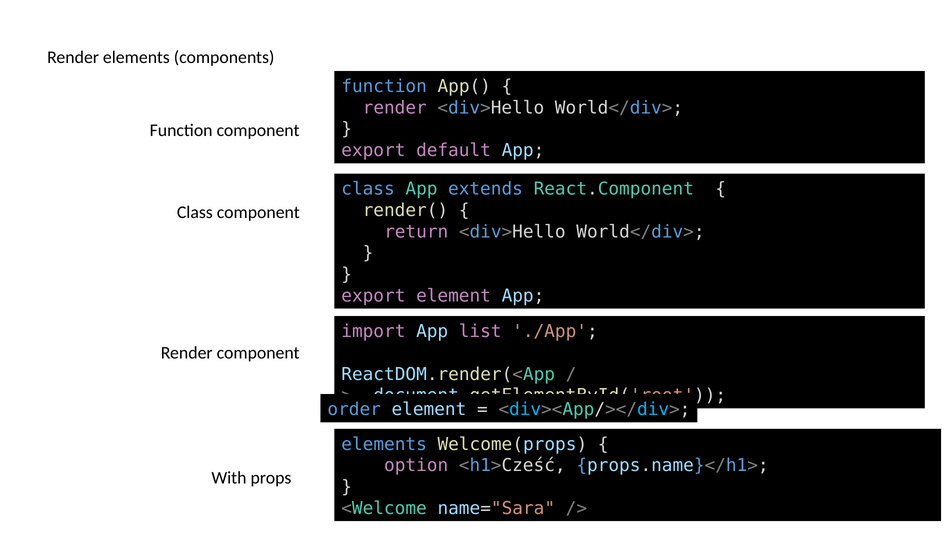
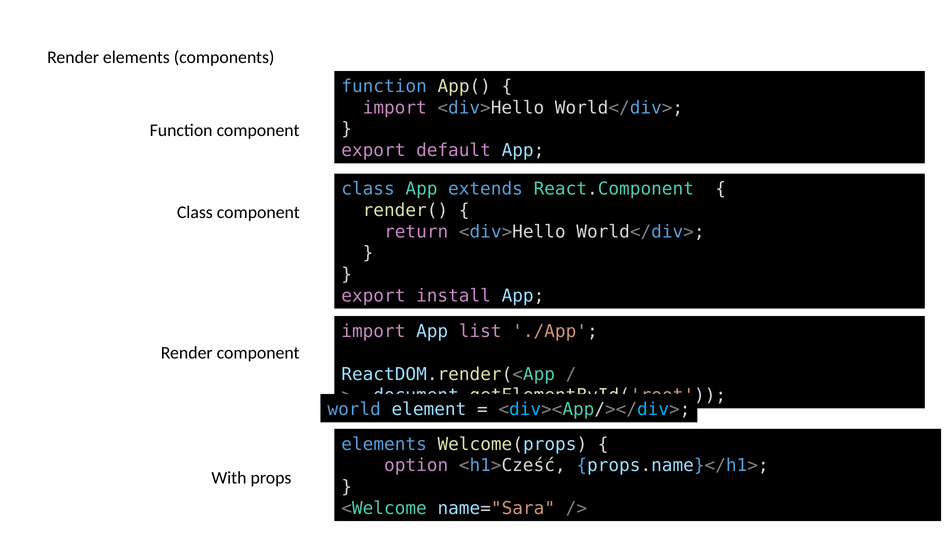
render: render -> import (395, 108)
export element: element -> install (454, 296)
order: order -> world (354, 410)
